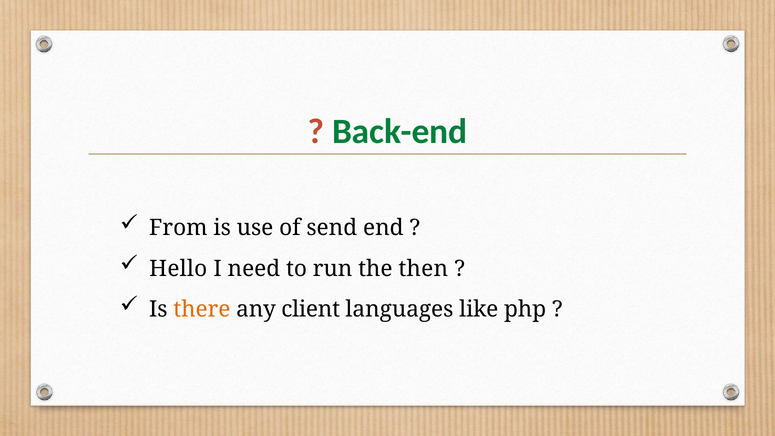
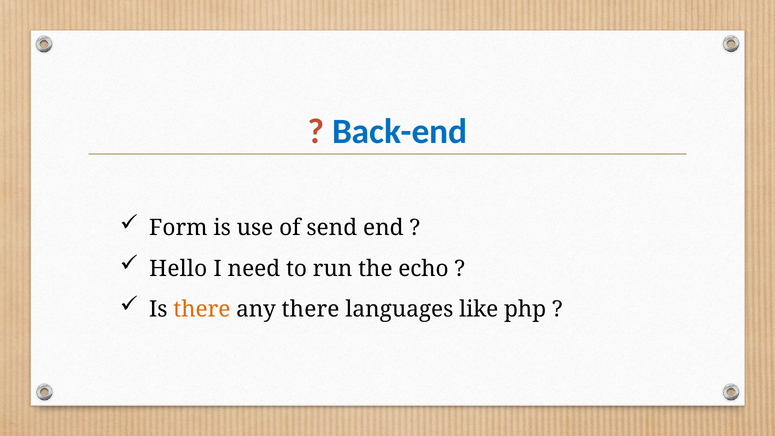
Back-end colour: green -> blue (400, 132)
From: From -> Form (178, 228)
then: then -> echo (423, 269)
any client: client -> there (311, 309)
